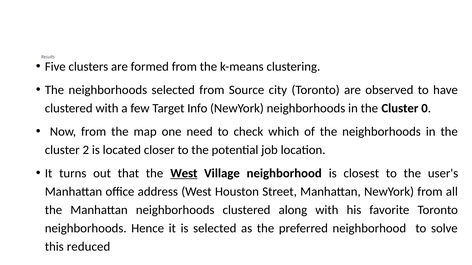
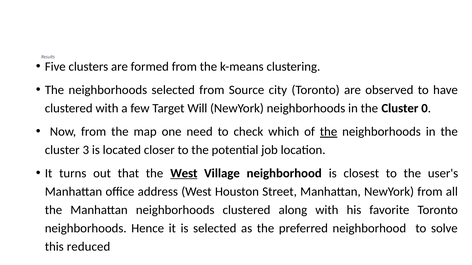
Info: Info -> Will (197, 109)
the underline: none -> present (329, 132)
2: 2 -> 3 (86, 150)
